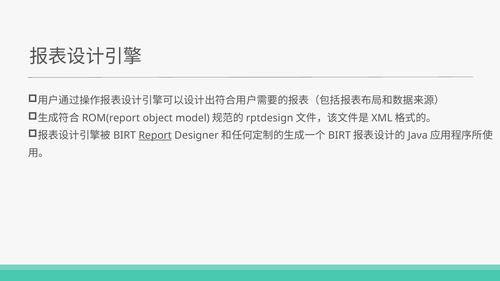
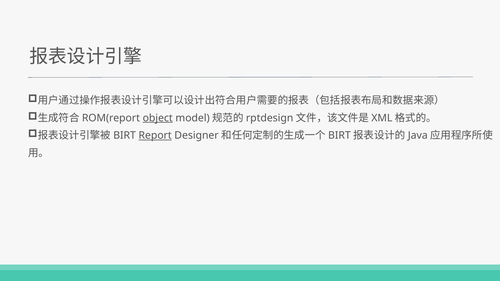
object underline: none -> present (158, 118)
